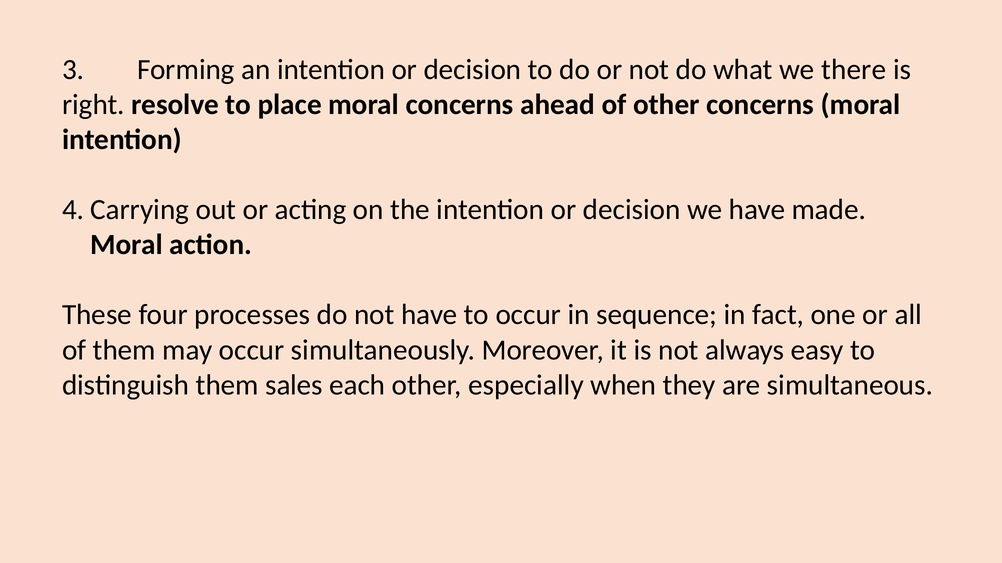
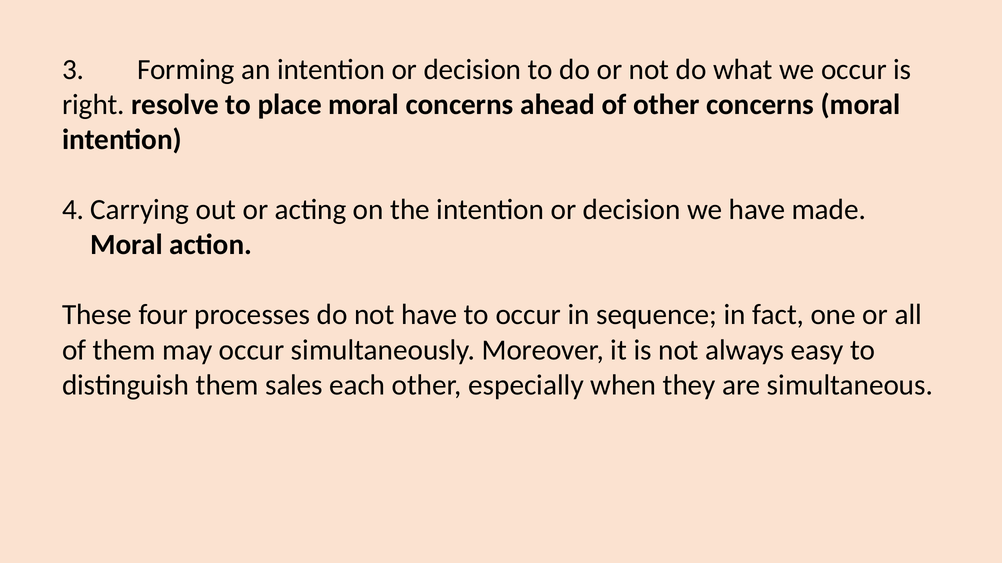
we there: there -> occur (854, 70)
